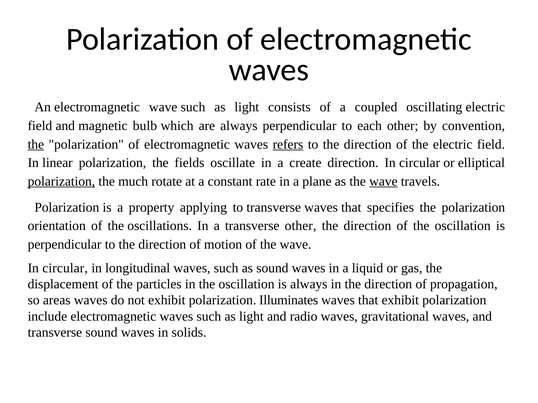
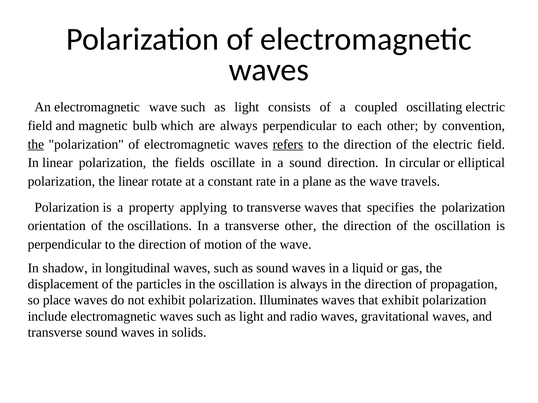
a create: create -> sound (305, 163)
polarization underline: present -> none (61, 182)
the much: much -> linear (133, 182)
wave underline: present -> none (383, 182)
circular: circular -> shadow (65, 268)
areas: areas -> place (57, 301)
